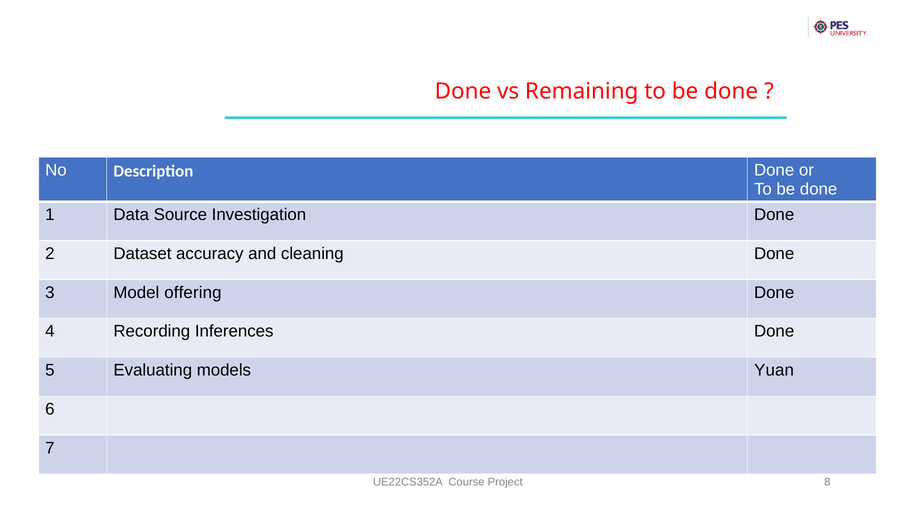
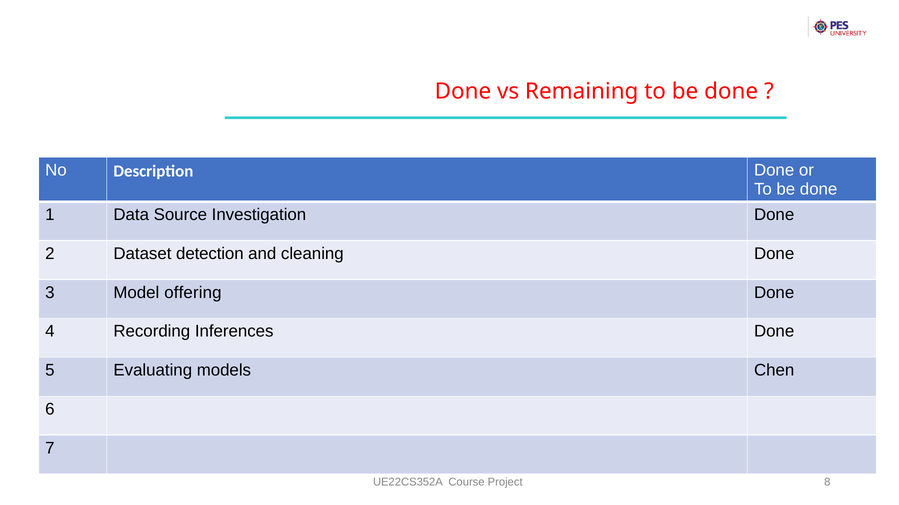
accuracy: accuracy -> detection (210, 254)
Yuan: Yuan -> Chen (774, 371)
